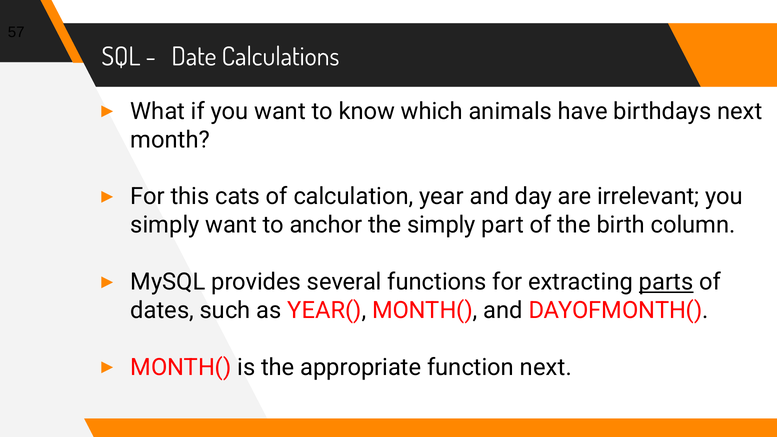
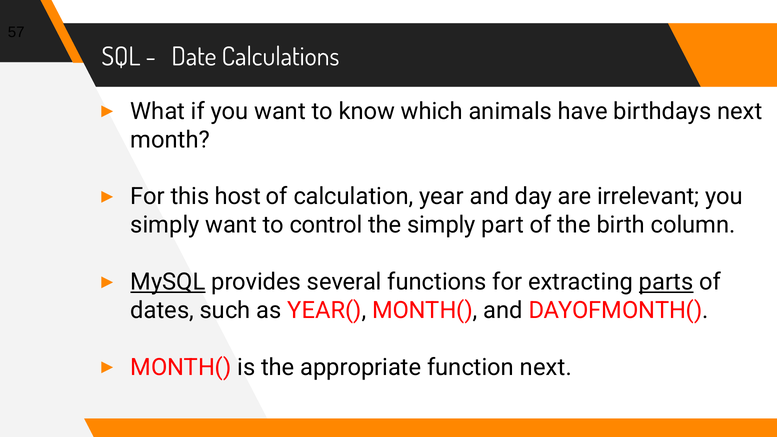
cats: cats -> host (238, 197)
anchor: anchor -> control (326, 225)
MySQL underline: none -> present (168, 282)
